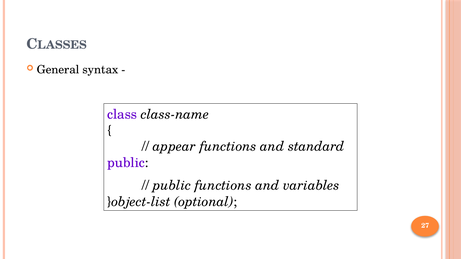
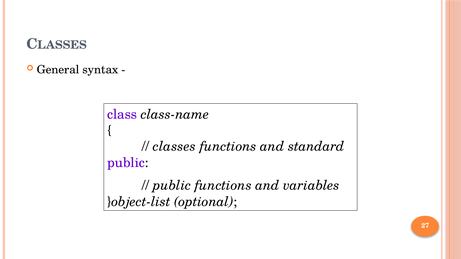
appear: appear -> classes (174, 147)
